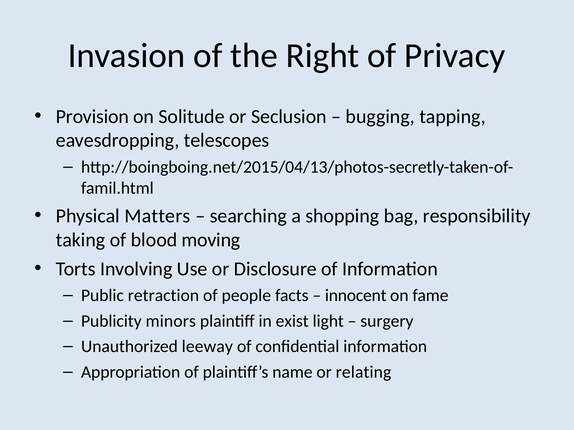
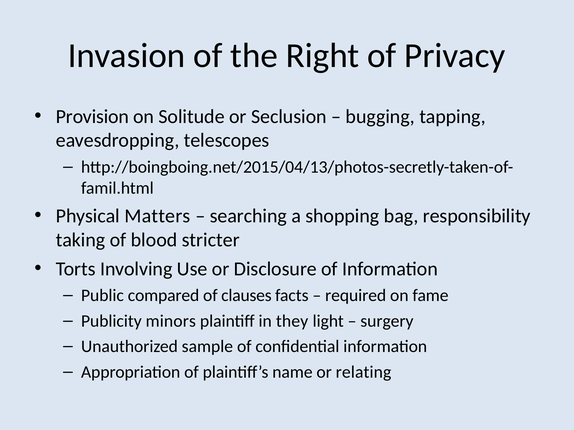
moving: moving -> stricter (211, 240)
retraction: retraction -> compared (164, 296)
people: people -> clauses (246, 296)
innocent: innocent -> required (356, 296)
exist: exist -> they (292, 321)
leeway: leeway -> sample (207, 347)
